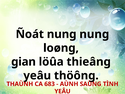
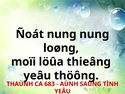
gian: gian -> moïi (24, 62)
